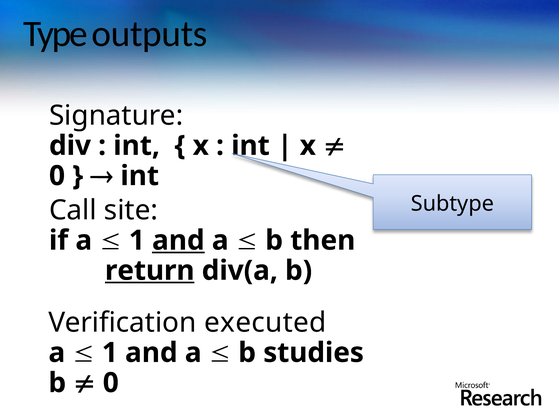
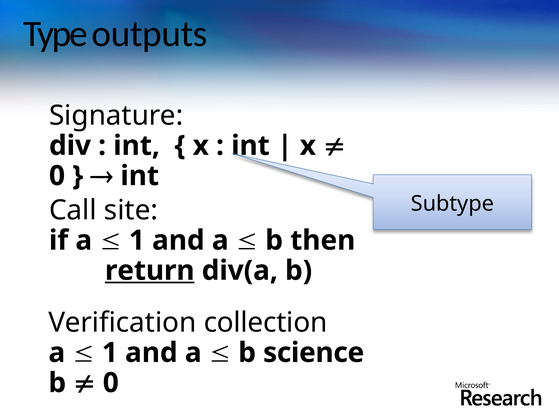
and underline: present -> none (178, 241)
executed: executed -> collection (266, 323)
studies: studies -> science (314, 353)
